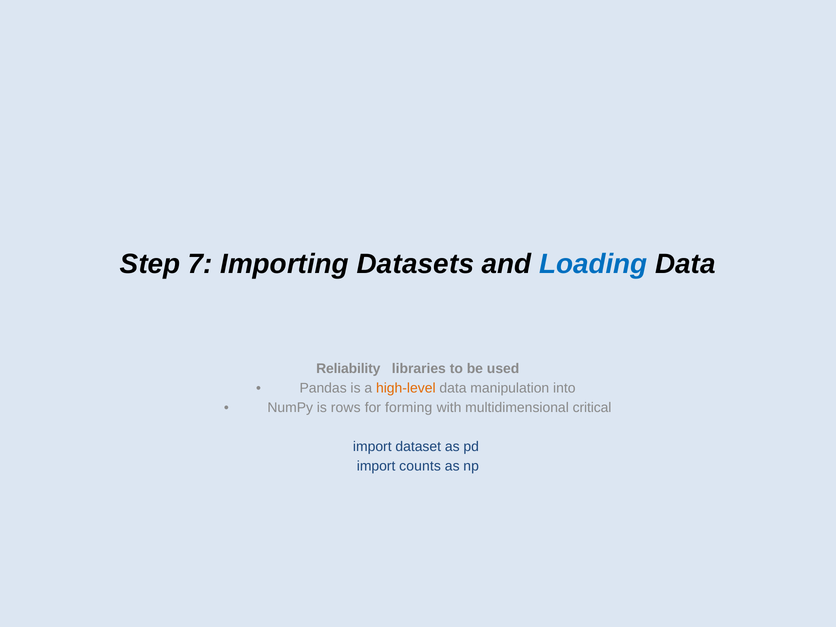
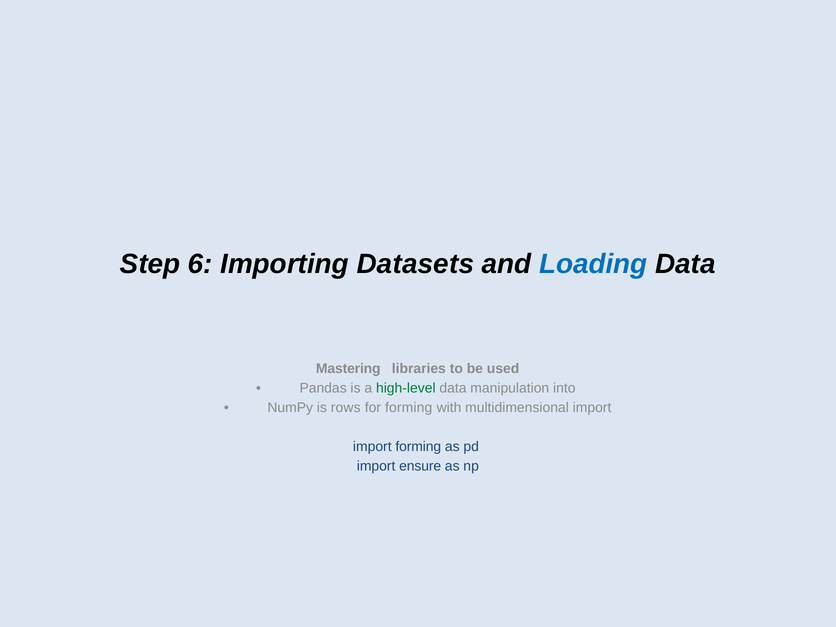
7: 7 -> 6 (200, 264)
Reliability: Reliability -> Mastering (348, 369)
high-level colour: orange -> green (406, 388)
multidimensional critical: critical -> import (592, 408)
import dataset: dataset -> forming (418, 447)
counts: counts -> ensure (420, 466)
